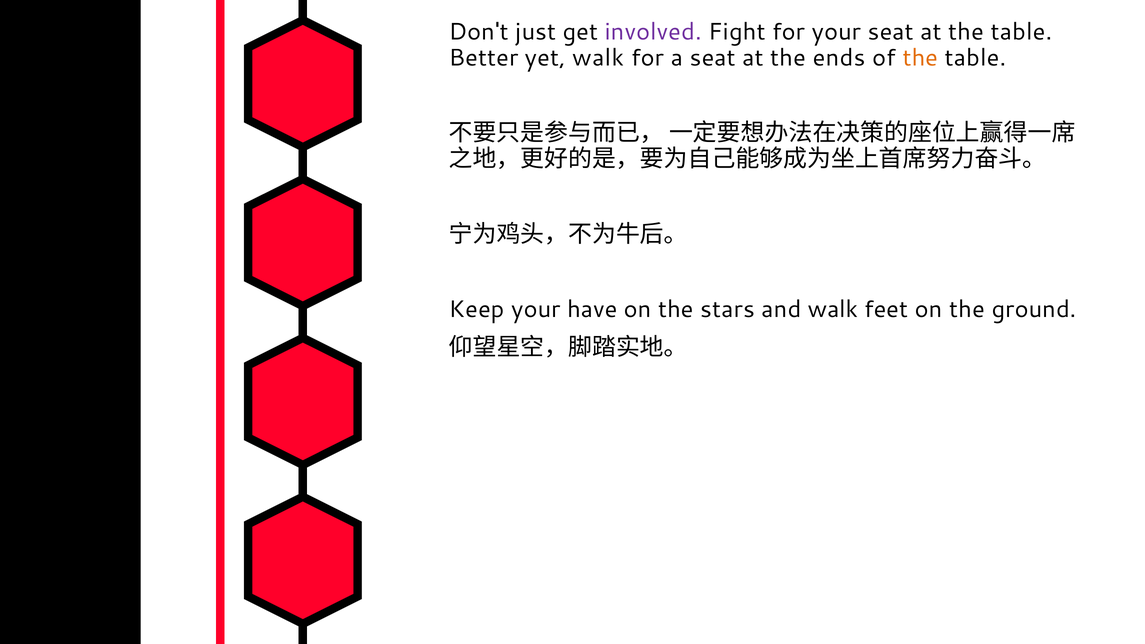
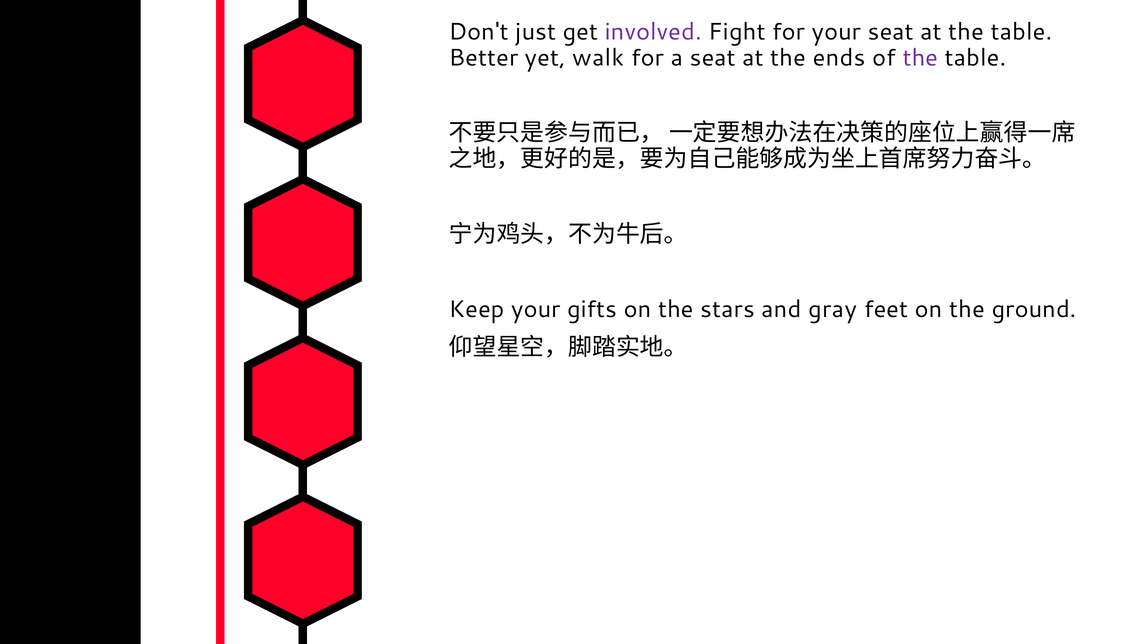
the colour: orange -> purple (920, 58)
have: have -> gifts (592, 310)
and walk: walk -> gray (833, 310)
